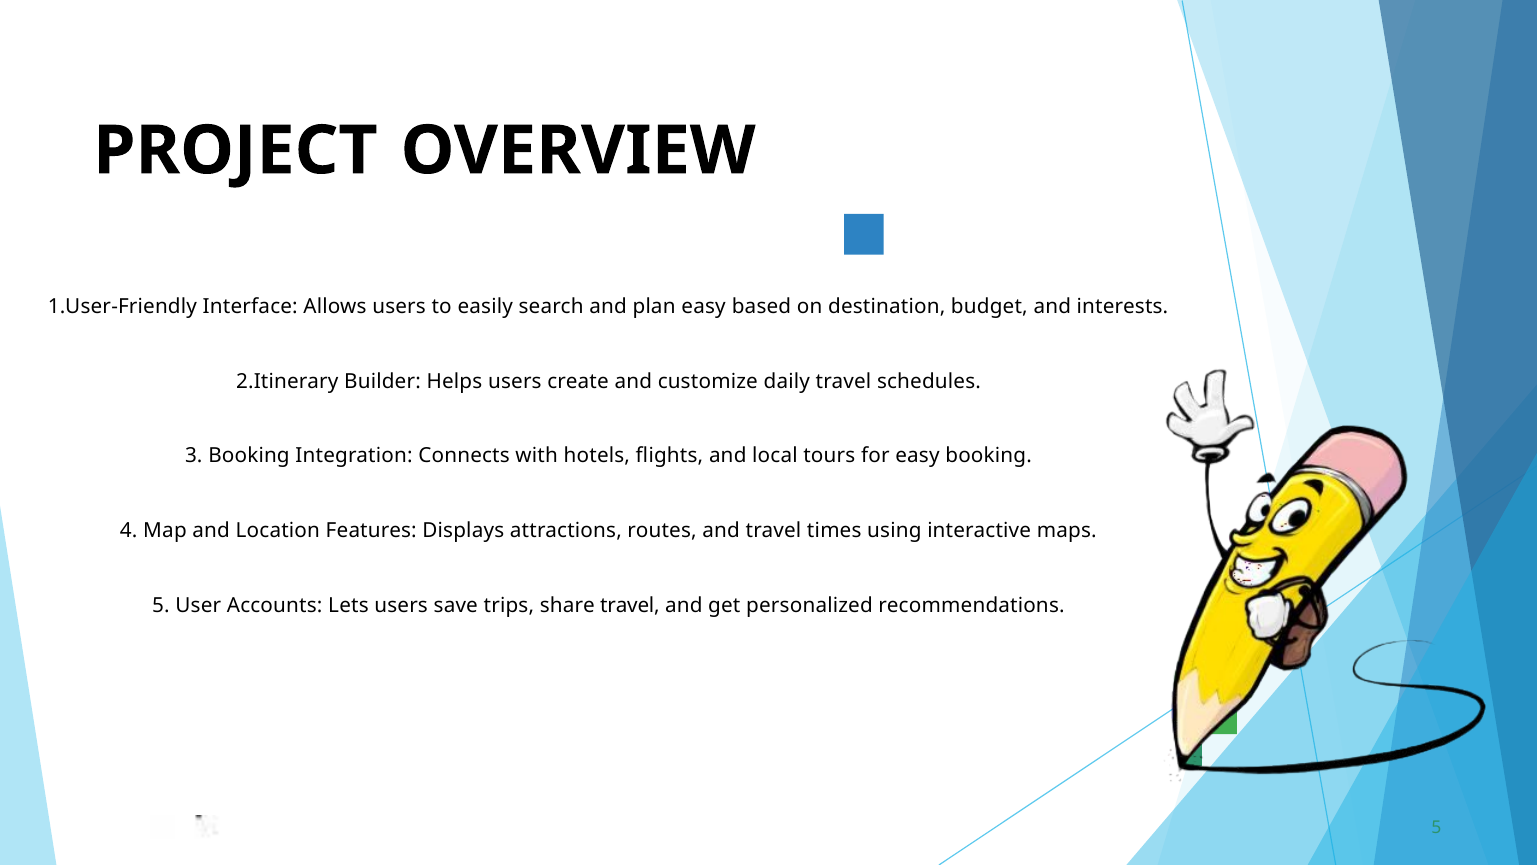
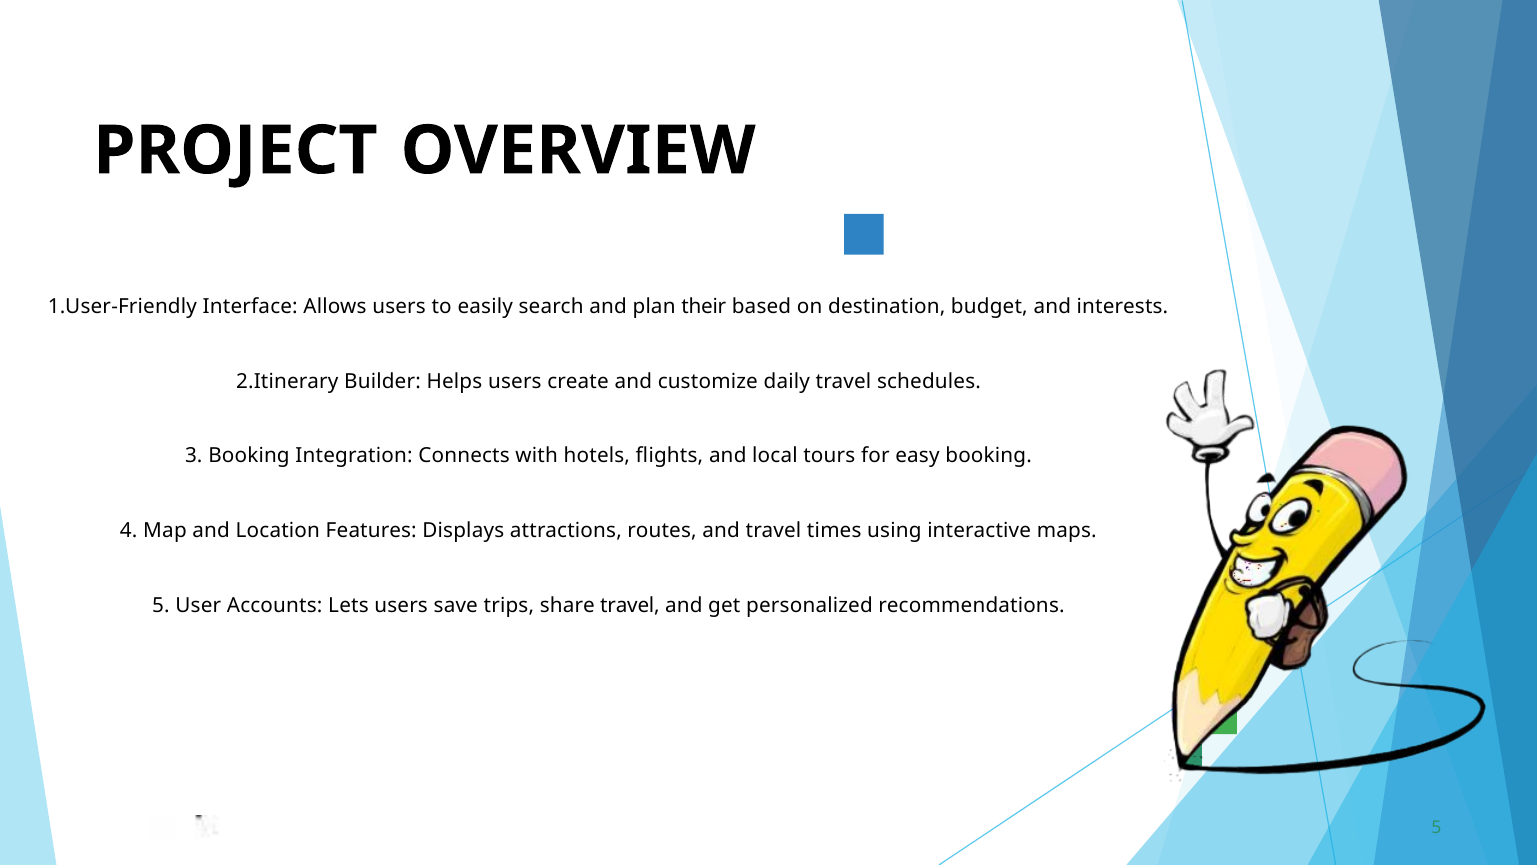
plan easy: easy -> their (704, 307)
